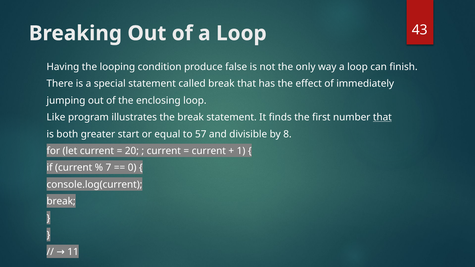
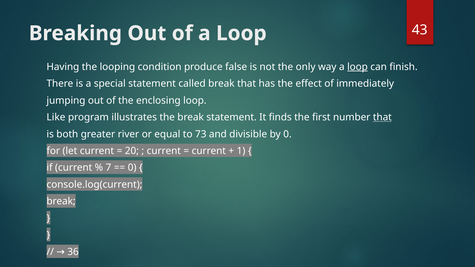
loop underline: none -> present (358, 67)
start: start -> river (128, 134)
57: 57 -> 73 (201, 134)
by 8: 8 -> 0 (287, 134)
11: 11 -> 36 (73, 252)
